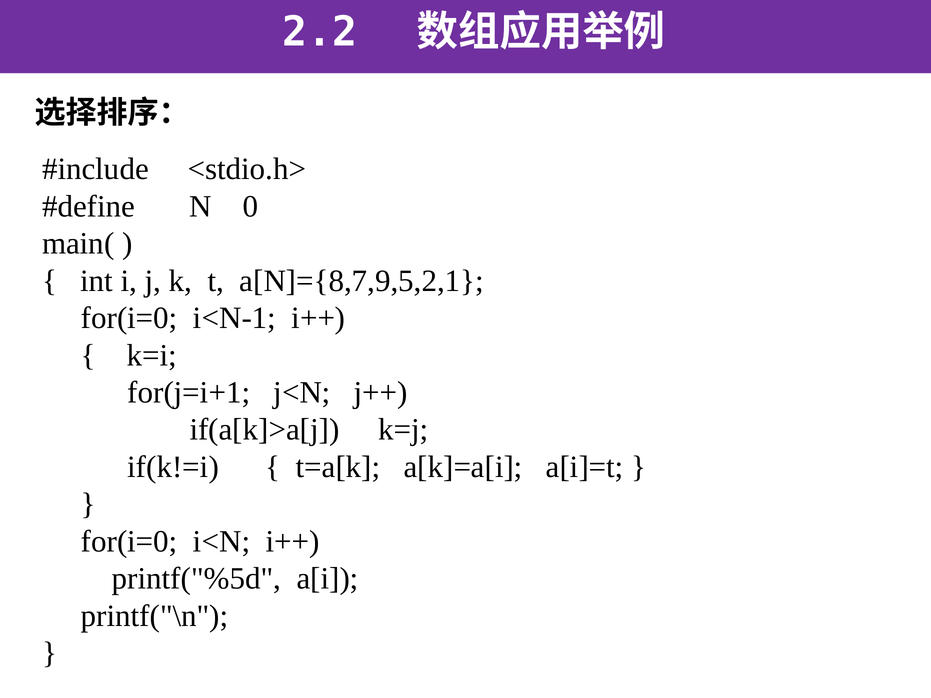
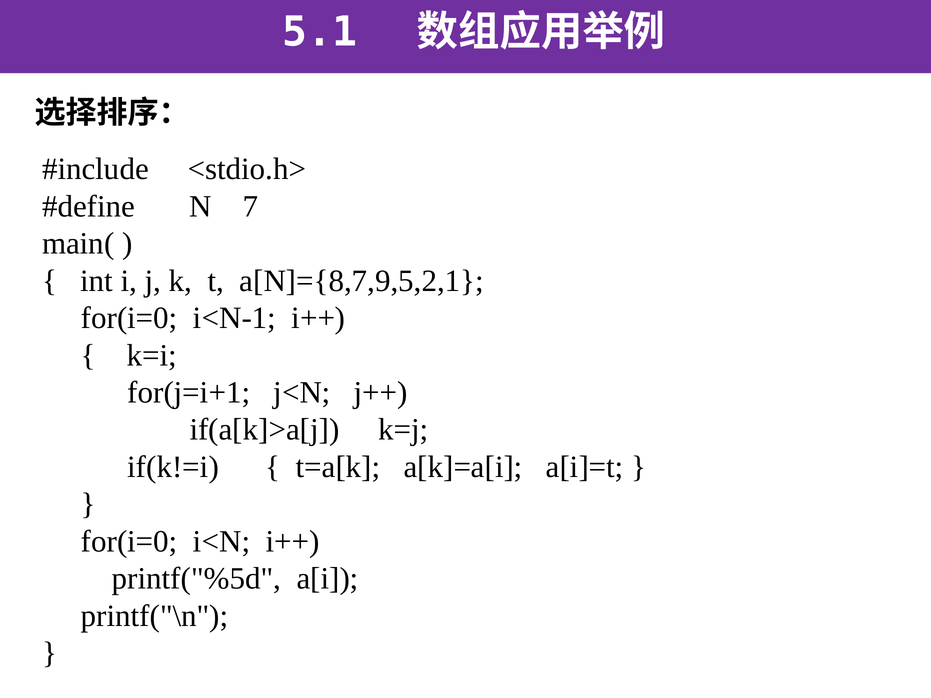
2.2: 2.2 -> 5.1 (320, 32)
0: 0 -> 7 (250, 206)
